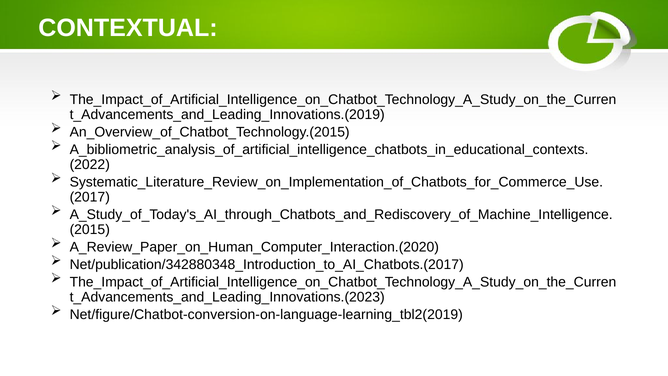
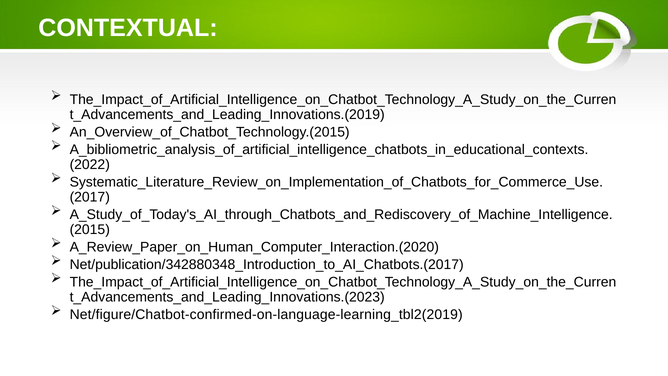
Net/figure/Chatbot-conversion-on-language-learning_tbl2(2019: Net/figure/Chatbot-conversion-on-language-learning_tbl2(2019 -> Net/figure/Chatbot-confirmed-on-language-learning_tbl2(2019 (266, 315)
